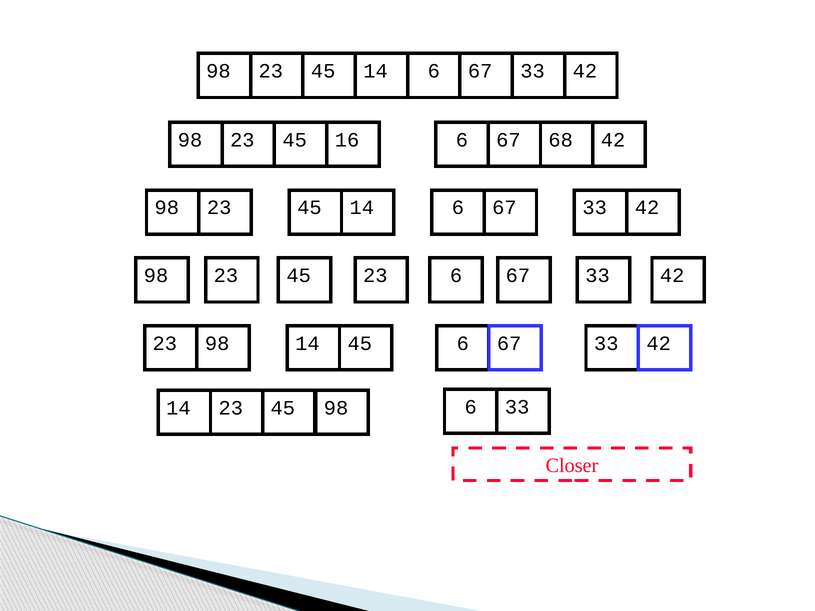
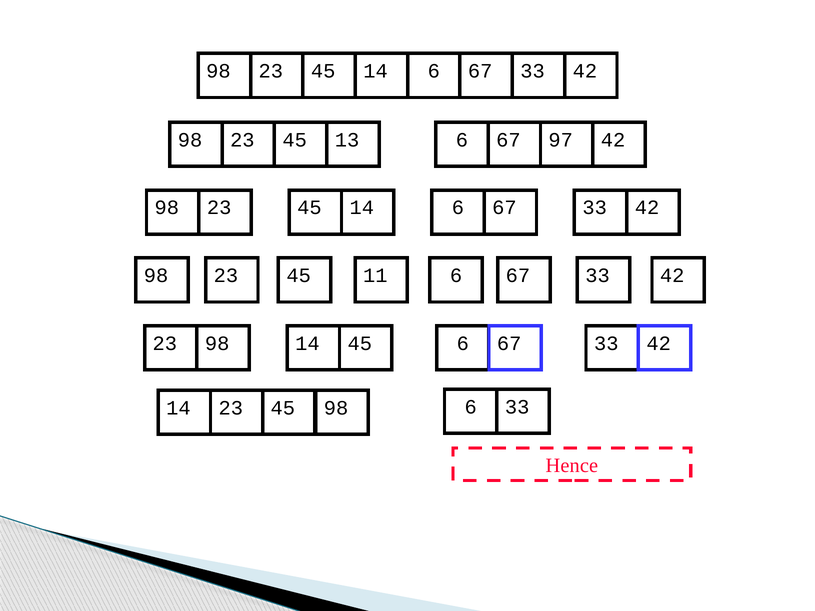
16: 16 -> 13 (347, 140)
68: 68 -> 97 (561, 140)
98 45 23: 23 -> 11 (375, 276)
Closer: Closer -> Hence (572, 466)
